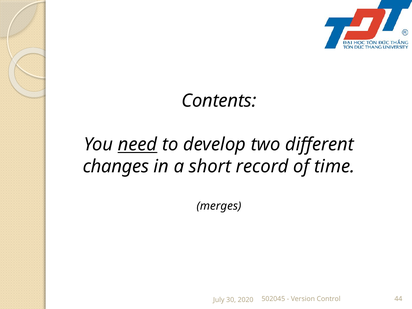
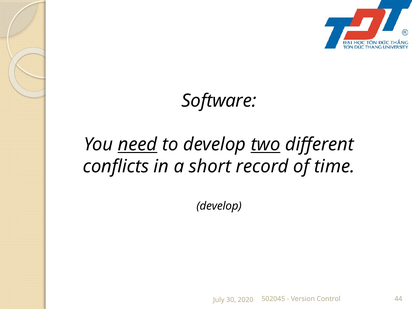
Contents: Contents -> Software (219, 101)
two underline: none -> present (266, 145)
changes: changes -> conflicts (116, 167)
merges: merges -> develop (219, 206)
